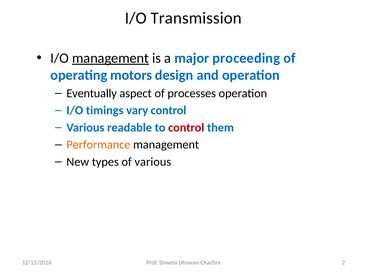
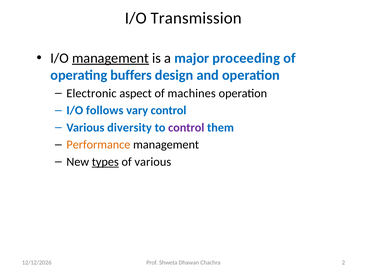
motors: motors -> buffers (131, 75)
Eventually: Eventually -> Electronic (91, 93)
processes: processes -> machines (192, 93)
timings: timings -> follows (105, 111)
readable: readable -> diversity (129, 128)
control colour: red -> purple (186, 128)
types underline: none -> present (105, 162)
